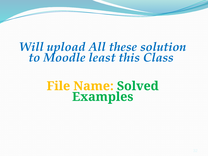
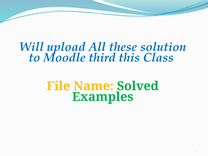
least: least -> third (102, 58)
